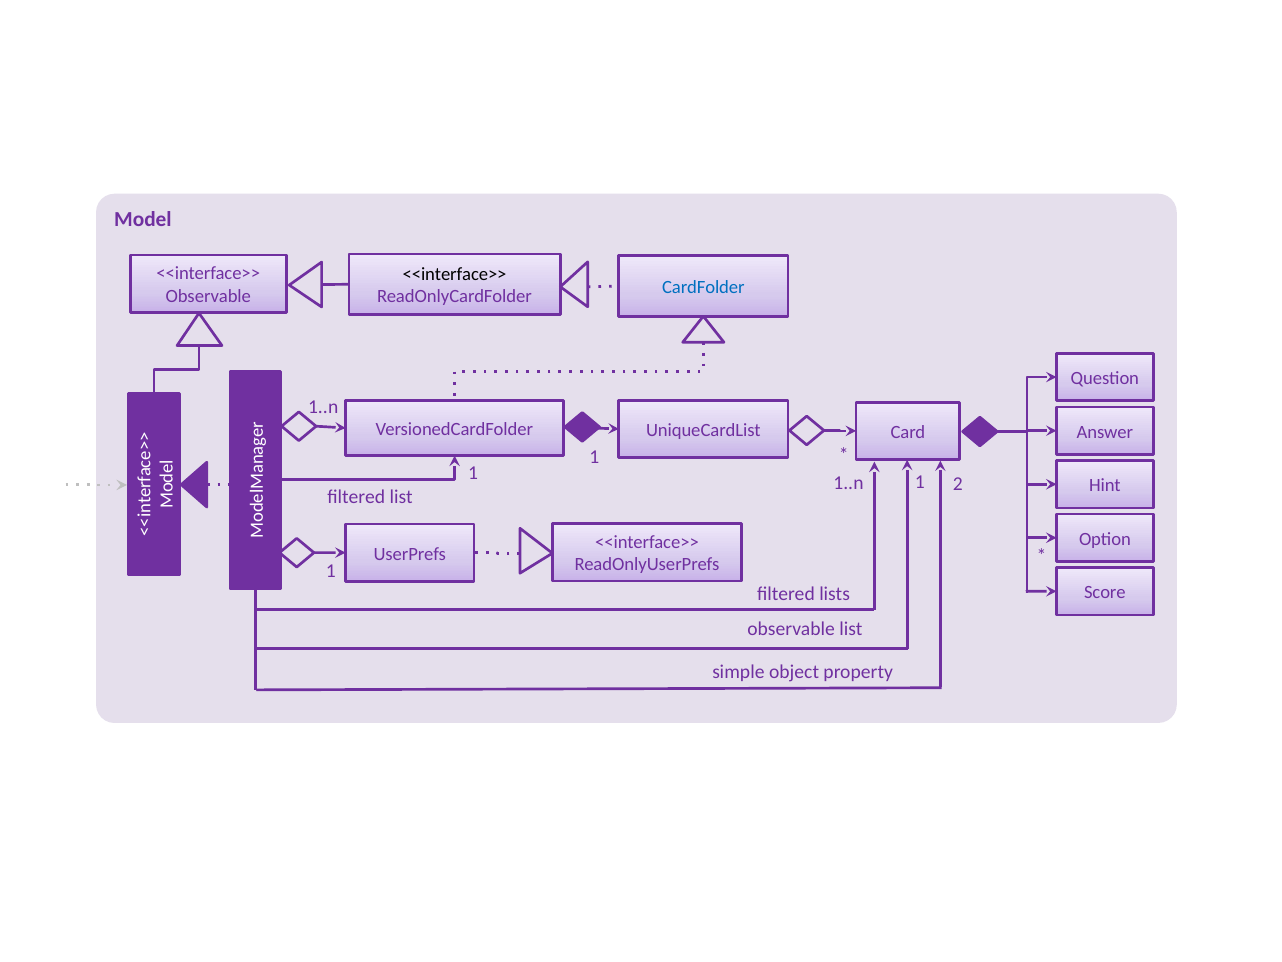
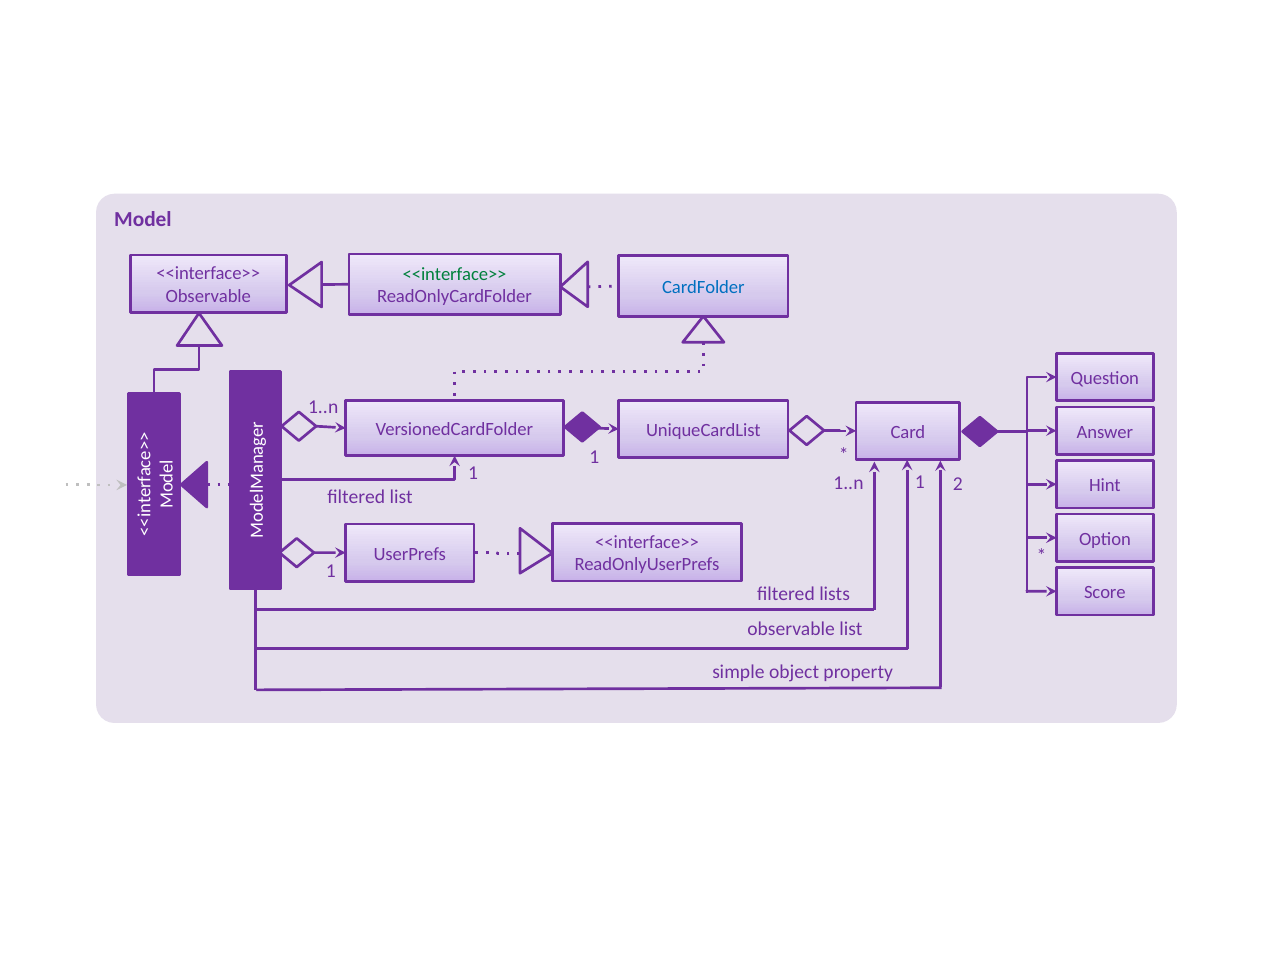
<<interface>> colour: black -> green (455, 274)
